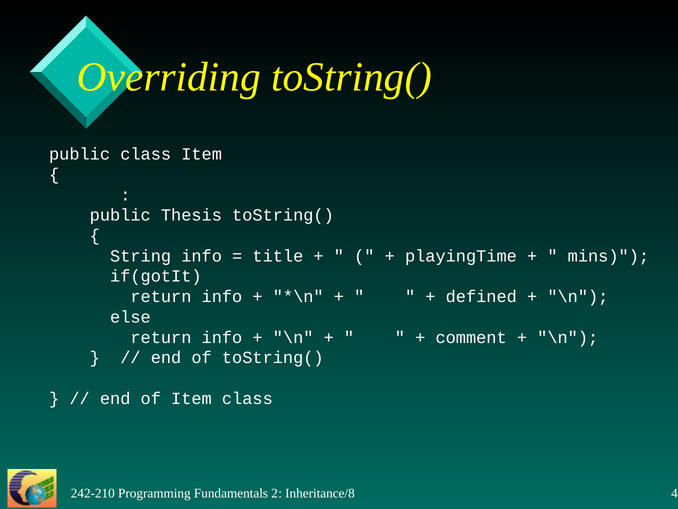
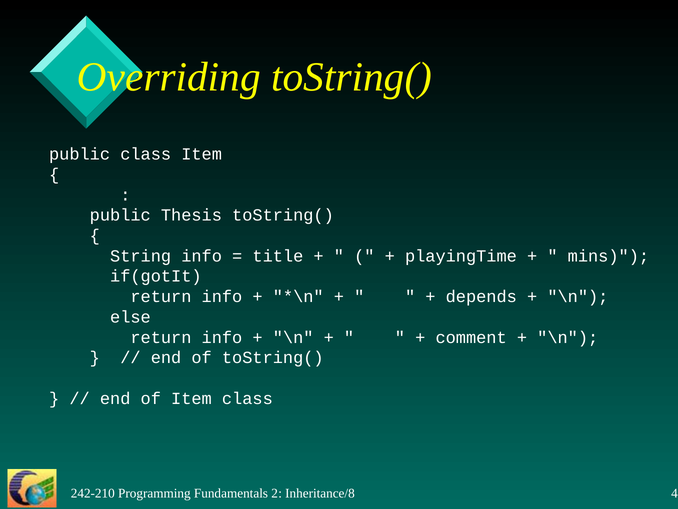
defined: defined -> depends (481, 296)
